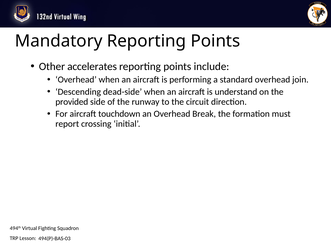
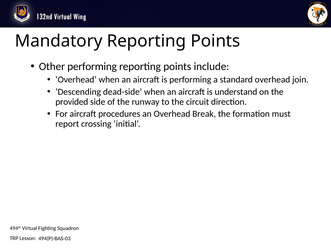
Other accelerates: accelerates -> performing (92, 66)
touchdown: touchdown -> procedures (119, 114)
